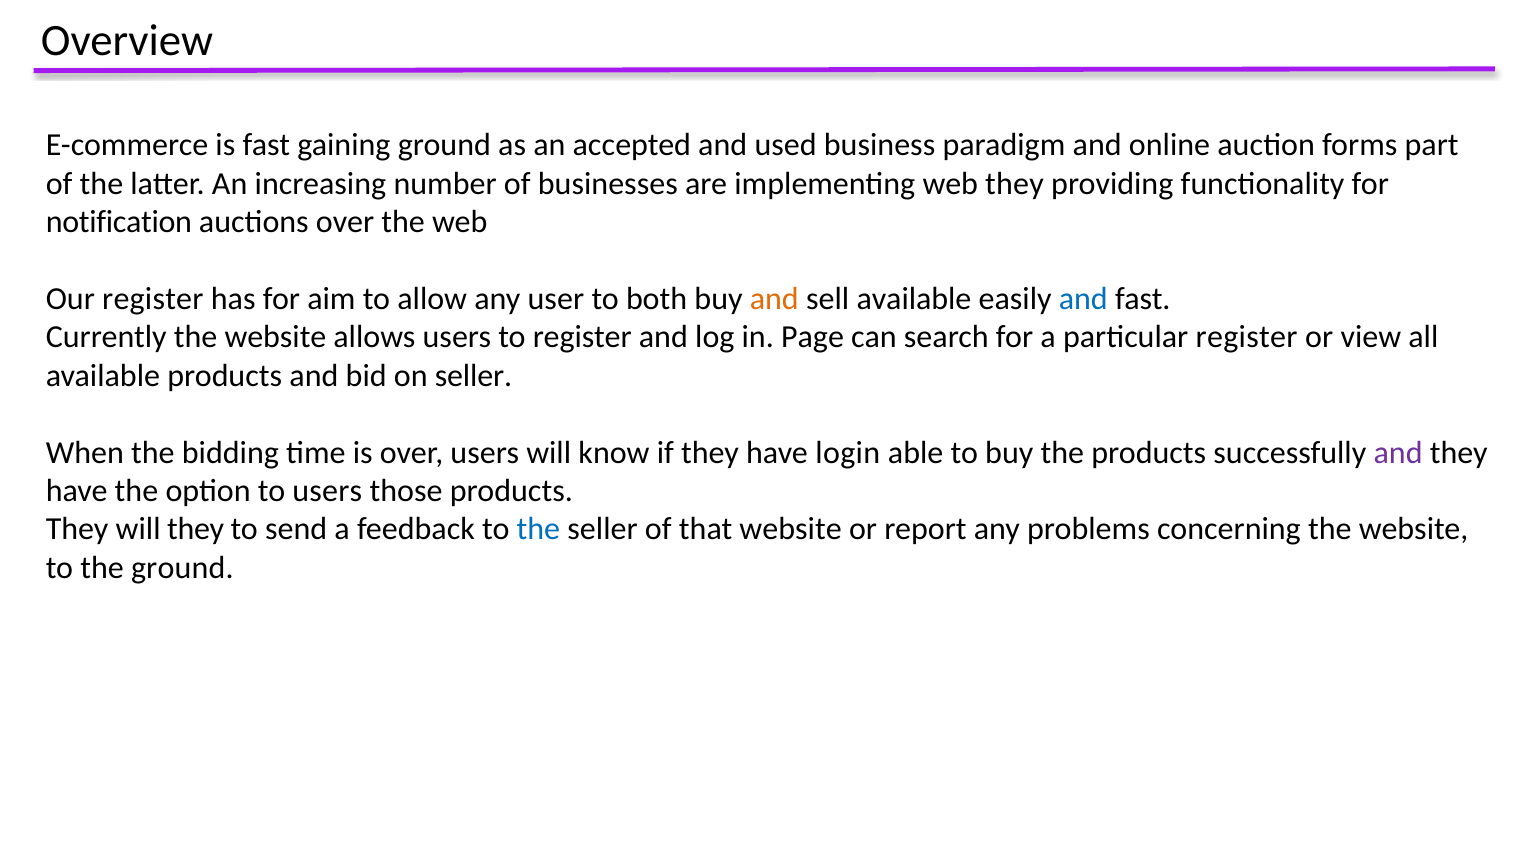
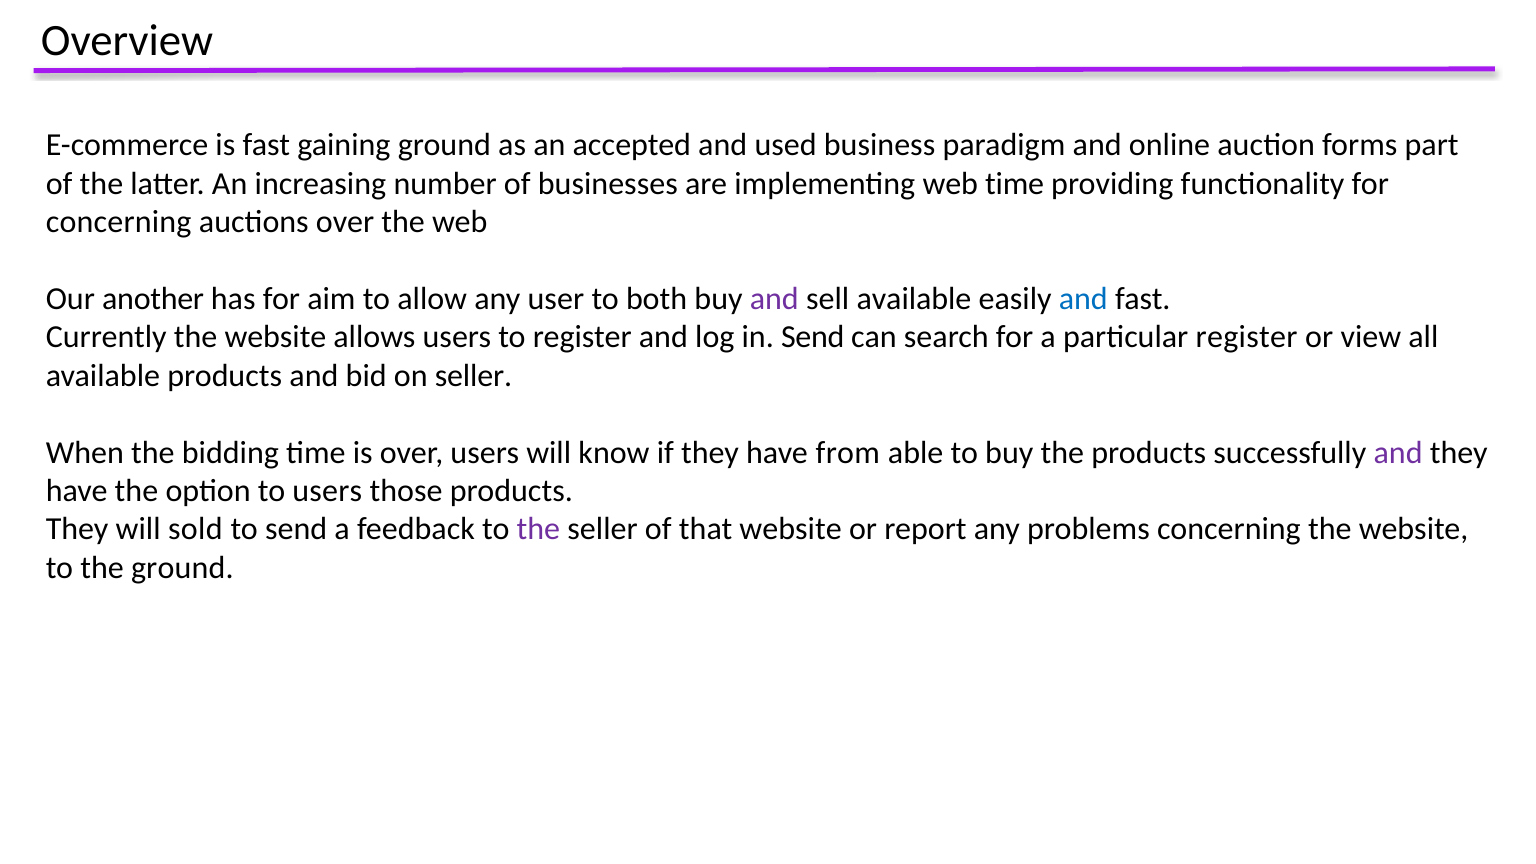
web they: they -> time (1015, 184)
notification: notification -> concerning (119, 222)
Our register: register -> another (153, 299)
and colour: orange -> purple (774, 299)
in Page: Page -> Send (813, 337)
login: login -> from (848, 453)
will they: they -> sold (195, 529)
the colour: blue -> purple (538, 529)
